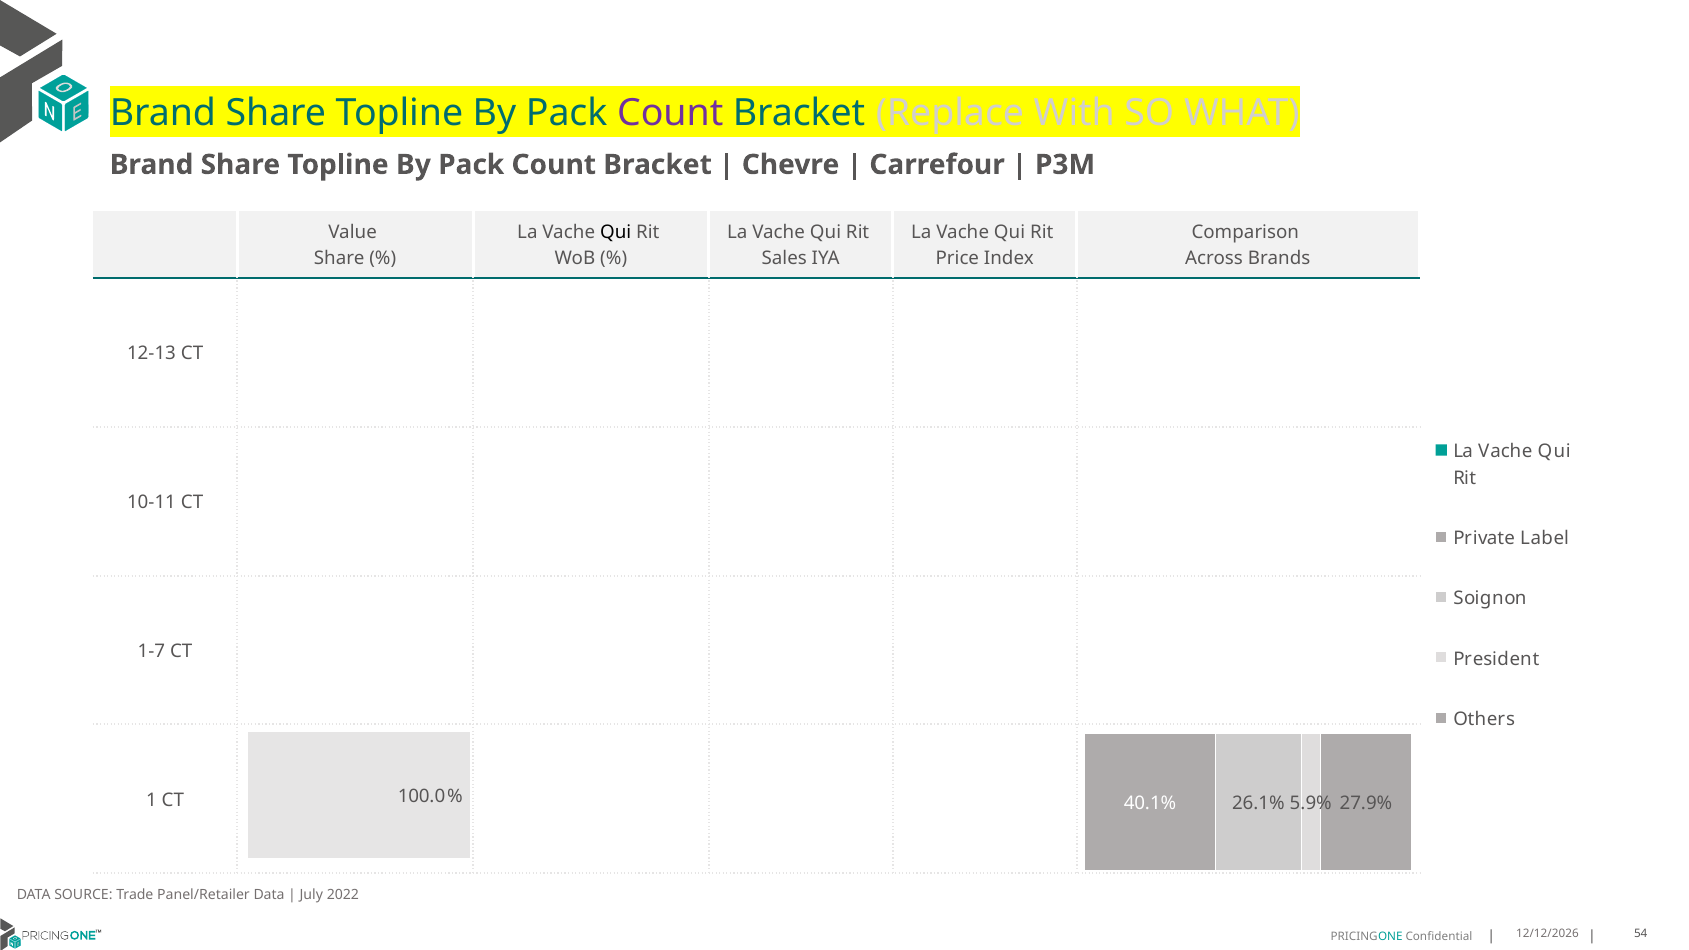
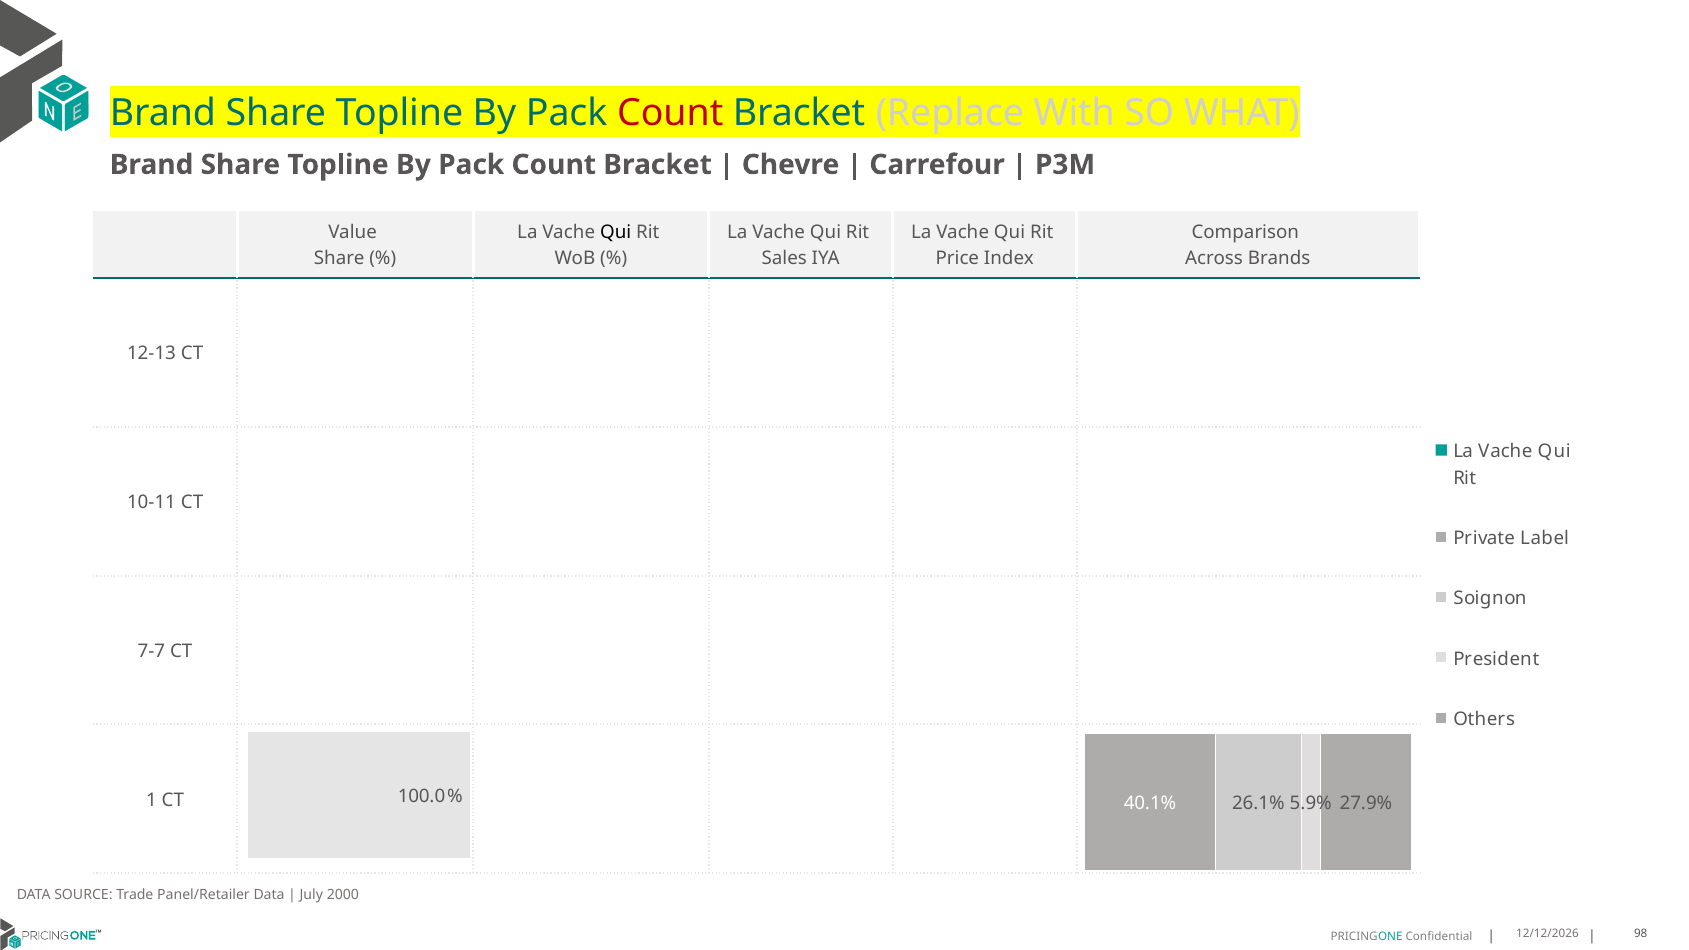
Count colour: purple -> red (670, 114)
1-7: 1-7 -> 7-7 (151, 651)
2022: 2022 -> 2000 (343, 895)
54: 54 -> 98 (1641, 934)
